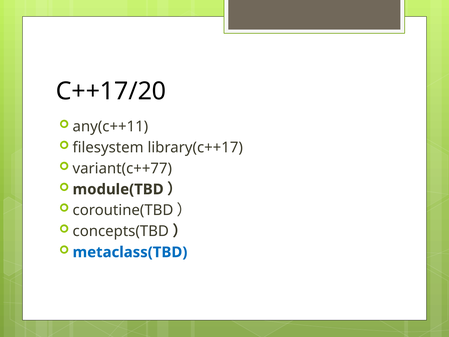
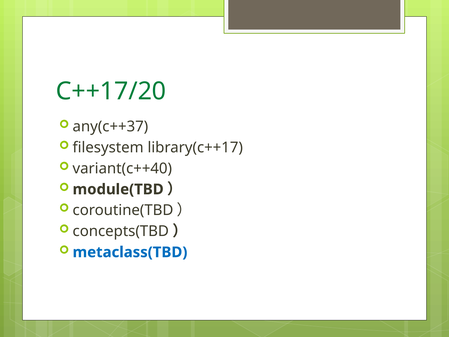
C++17/20 colour: black -> green (111, 91)
any(c++11: any(c++11 -> any(c++37 (110, 126)
variant(c++77: variant(c++77 -> variant(c++40 (122, 168)
